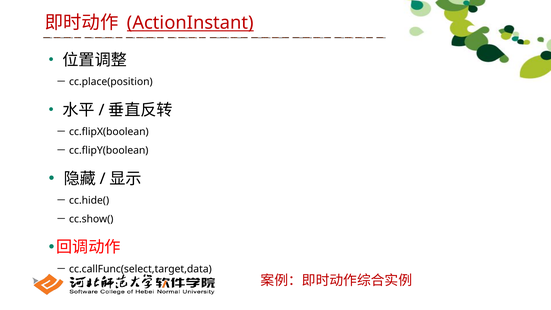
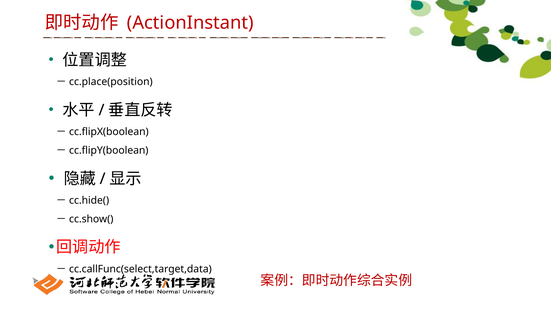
ActionInstant underline: present -> none (190, 23)
